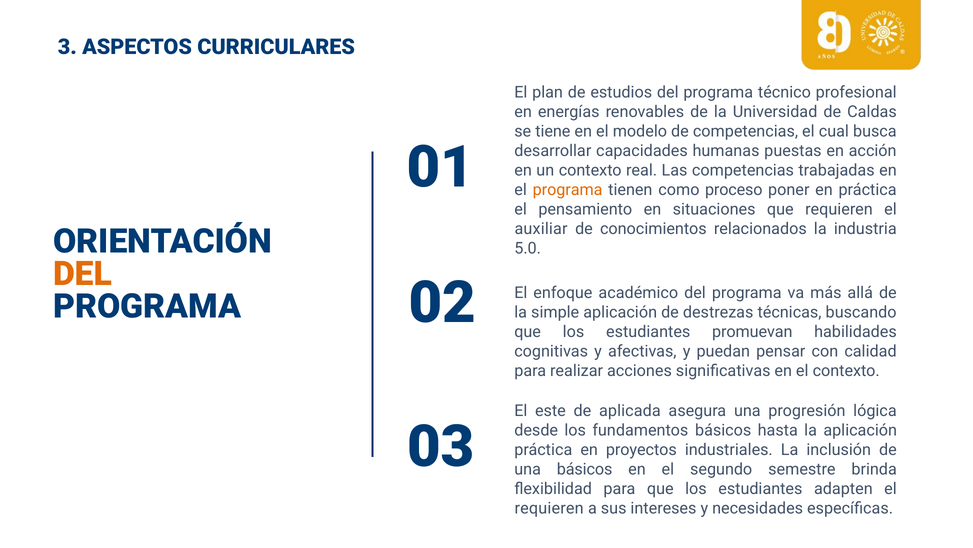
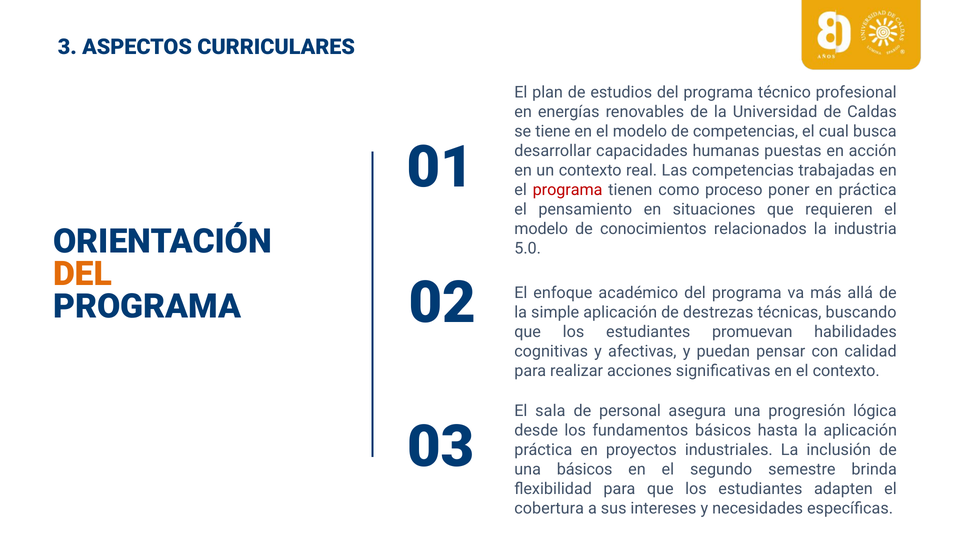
programa colour: orange -> red (568, 190)
auxiliar: auxiliar -> modelo (541, 229)
este: este -> sala (550, 410)
aplicada: aplicada -> personal (630, 410)
requieren: requieren -> cobertura (549, 508)
